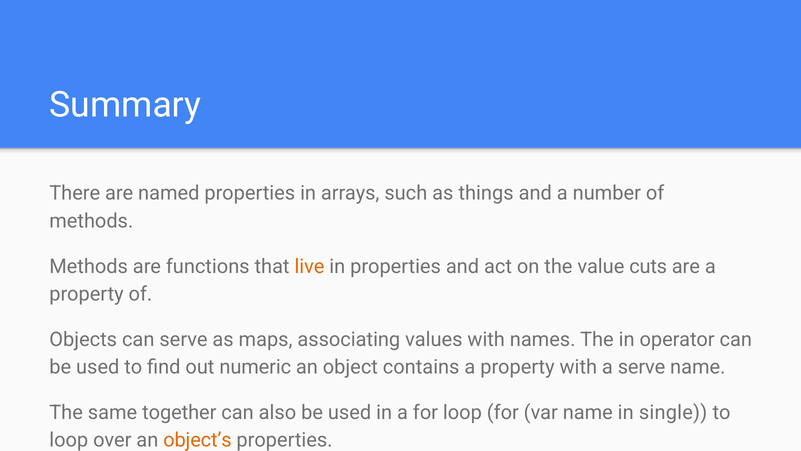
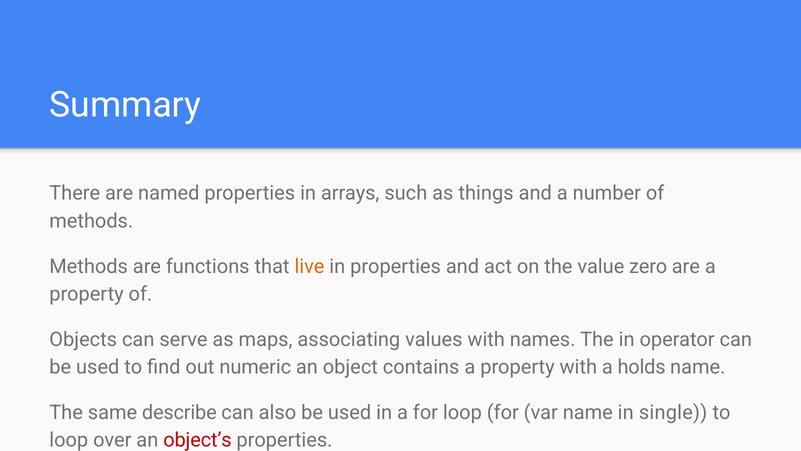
cuts: cuts -> zero (648, 266)
a serve: serve -> holds (642, 367)
together: together -> describe (179, 412)
object’s colour: orange -> red (197, 440)
